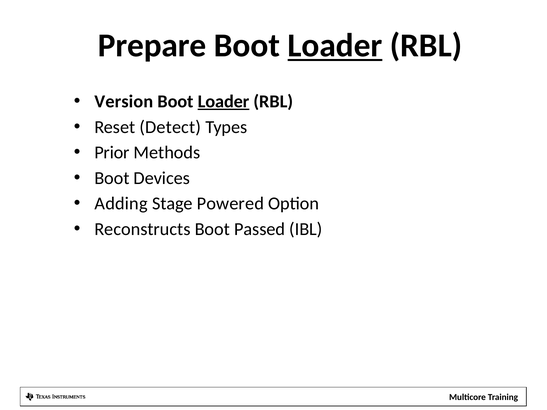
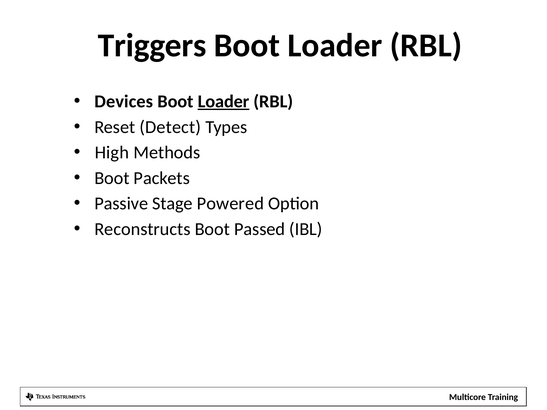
Prepare: Prepare -> Triggers (152, 46)
Loader underline: present -> none (335, 46)
Version: Version -> Devices (124, 102)
Prior: Prior -> High (112, 153)
Devices: Devices -> Packets (162, 178)
Adding: Adding -> Passive (121, 204)
